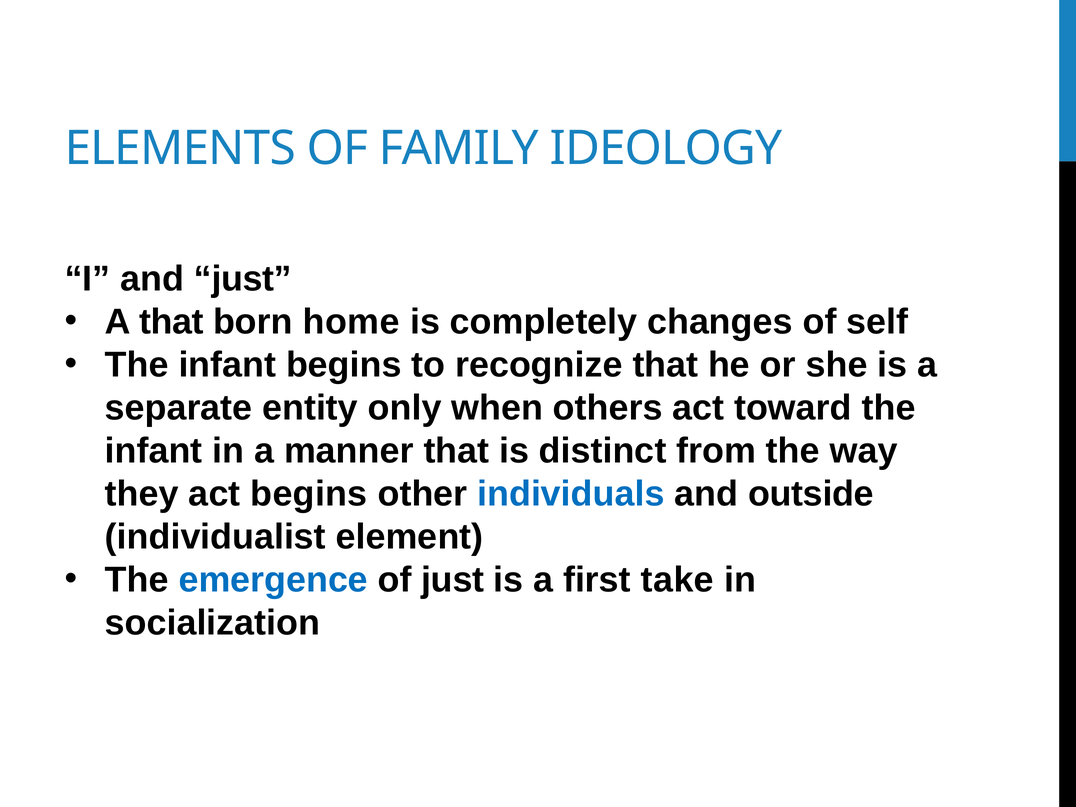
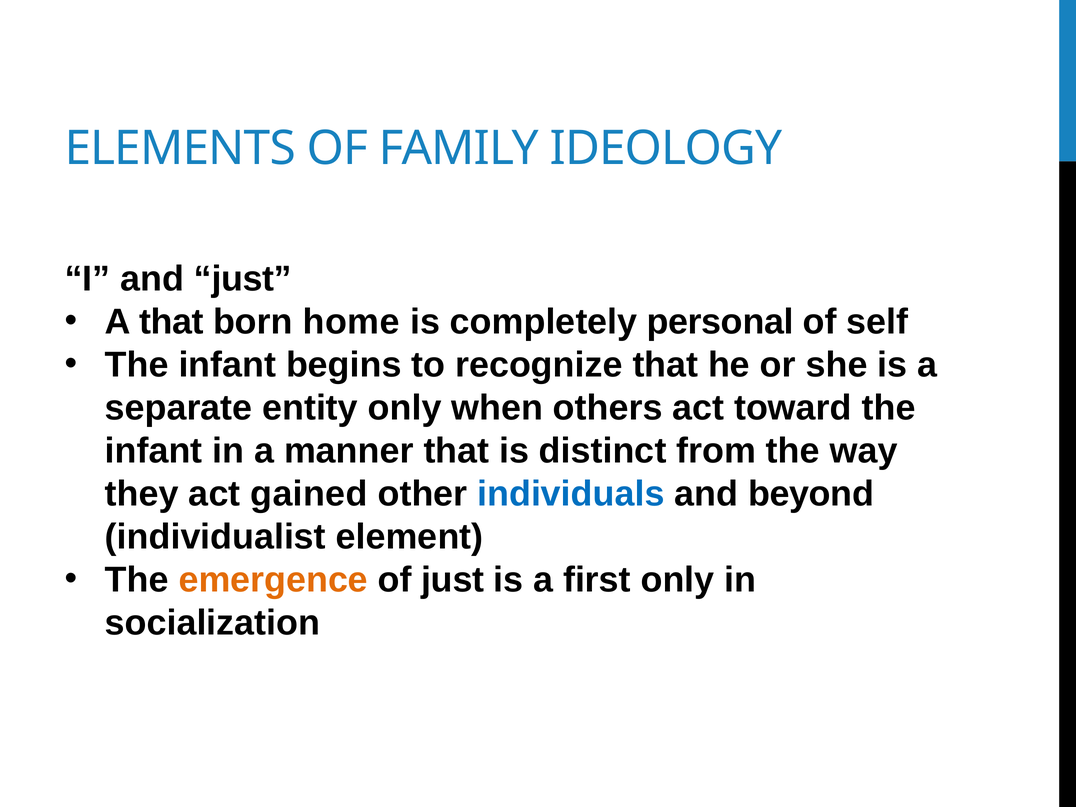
changes: changes -> personal (720, 322)
act begins: begins -> gained (309, 494)
outside: outside -> beyond (811, 494)
emergence colour: blue -> orange (273, 580)
first take: take -> only (677, 580)
